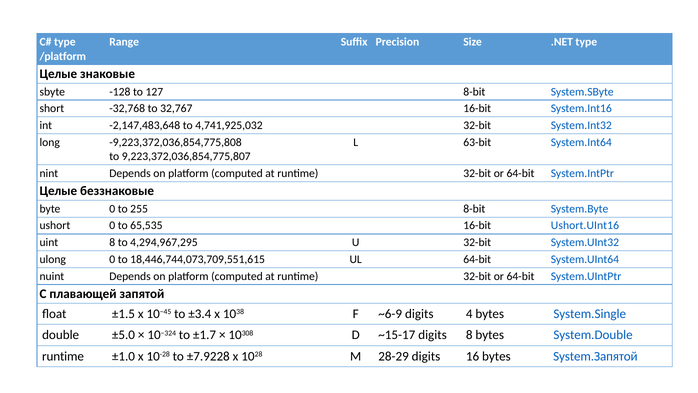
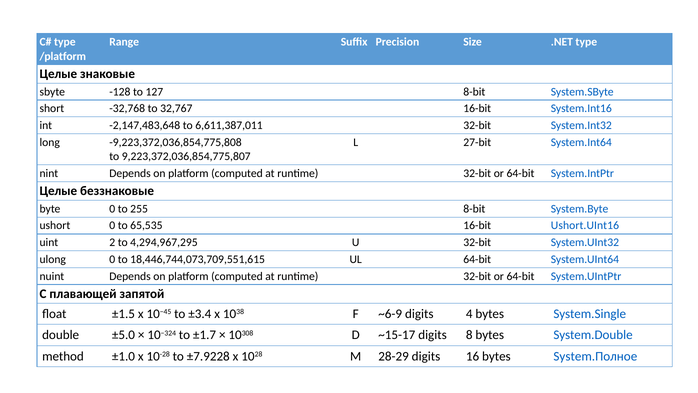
4,741,925,032: 4,741,925,032 -> 6,611,387,011 (229, 125)
63-bit: 63-bit -> 27-bit (477, 142)
uint 8: 8 -> 2 (112, 242)
runtime: runtime -> method (63, 356)
System.Запятой: System.Запятой -> System.Полное (595, 356)
